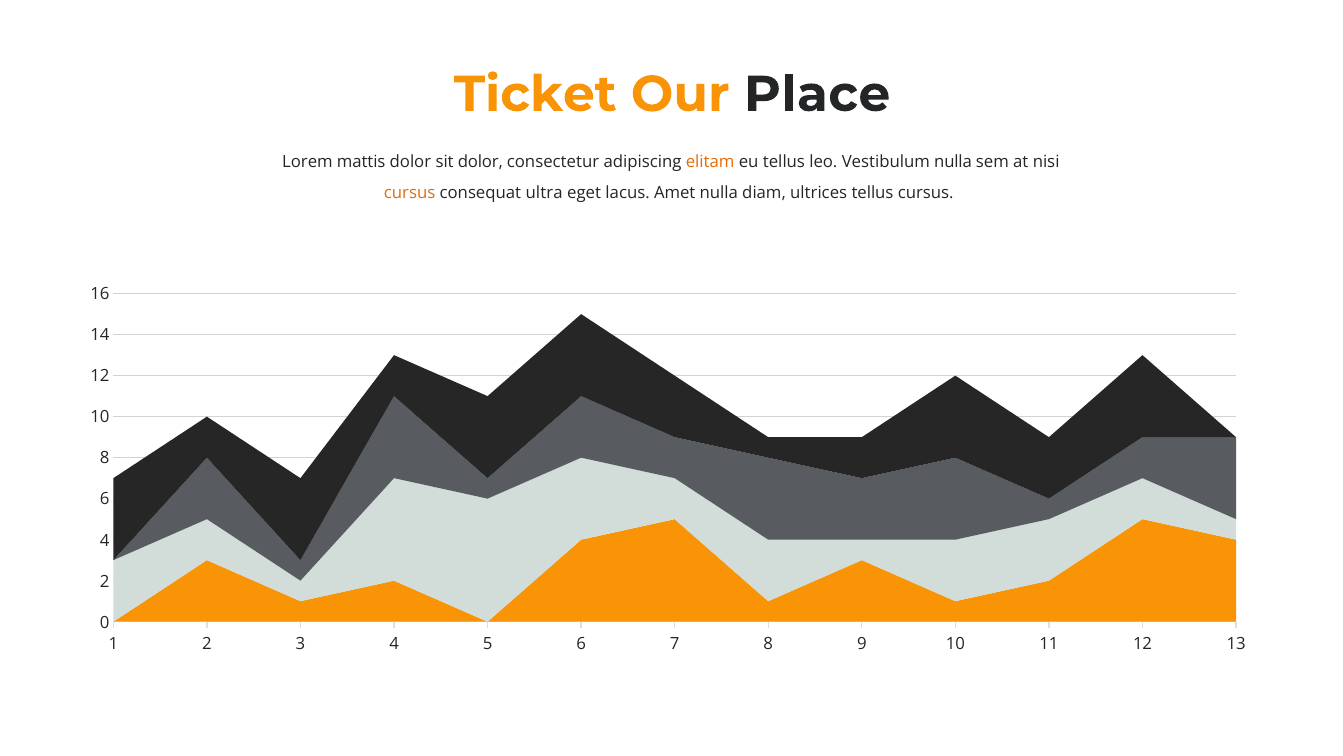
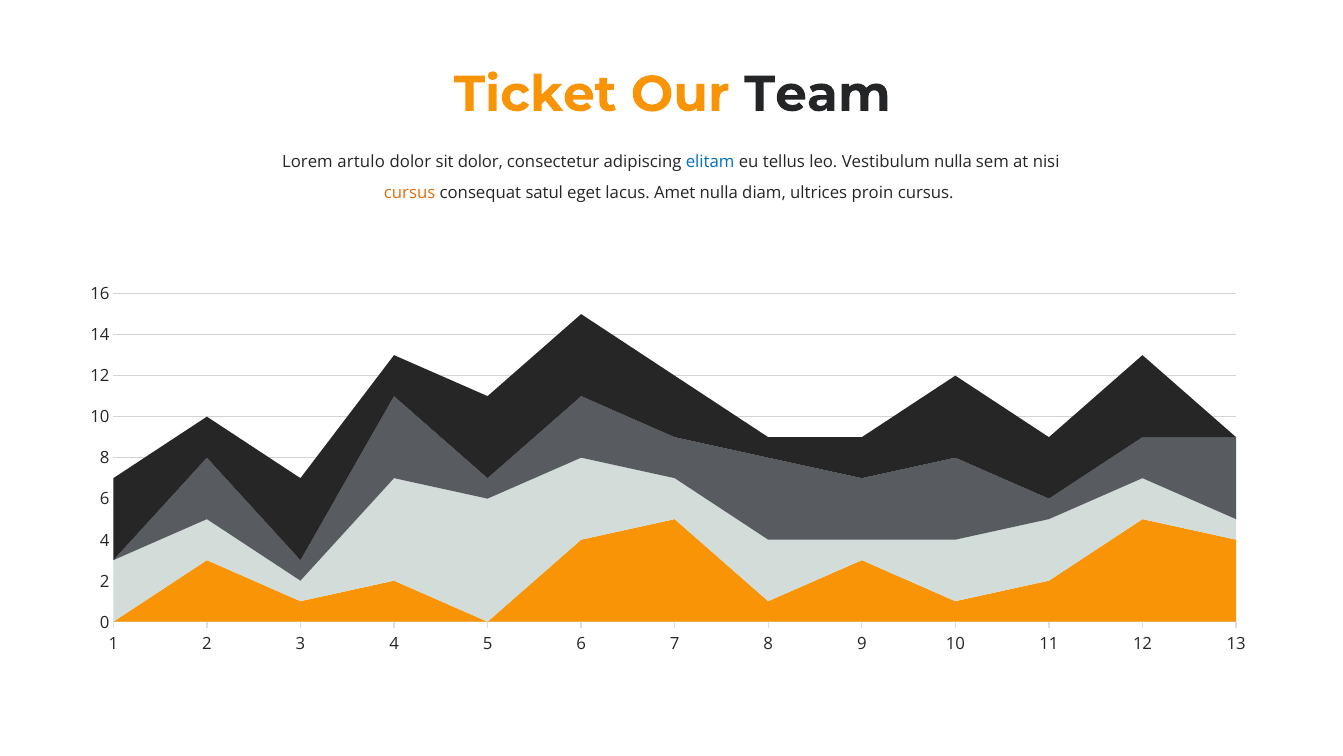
Place: Place -> Team (817, 94)
mattis: mattis -> artulo (361, 162)
elitam colour: orange -> blue (710, 162)
ultra: ultra -> satul (544, 192)
ultrices tellus: tellus -> proin (872, 192)
